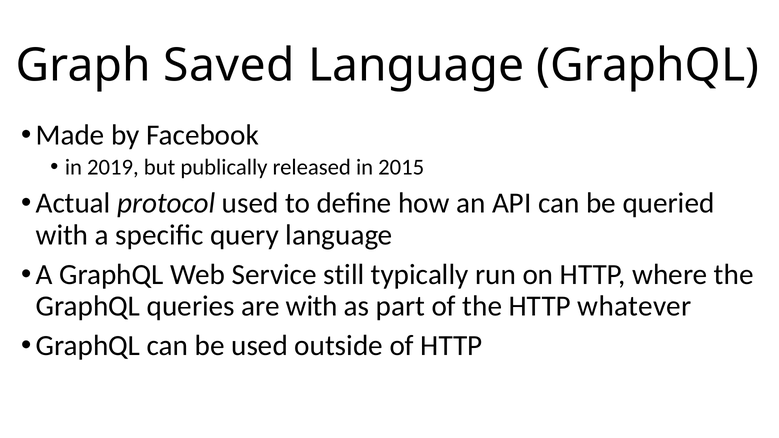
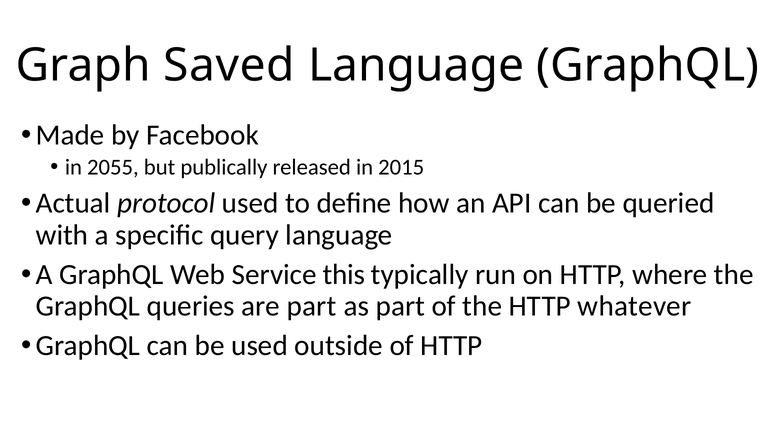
2019: 2019 -> 2055 (113, 167)
still: still -> this (344, 275)
are with: with -> part (312, 306)
